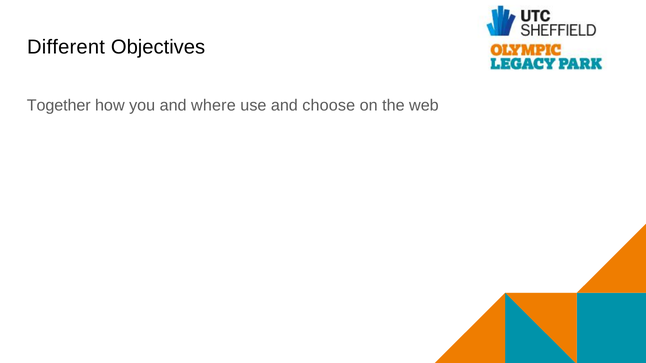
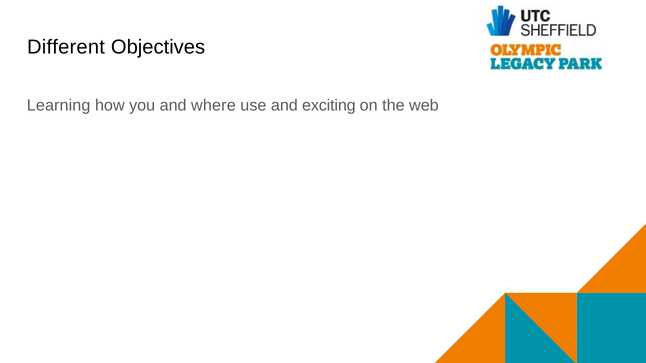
Together: Together -> Learning (59, 105)
choose: choose -> exciting (329, 105)
